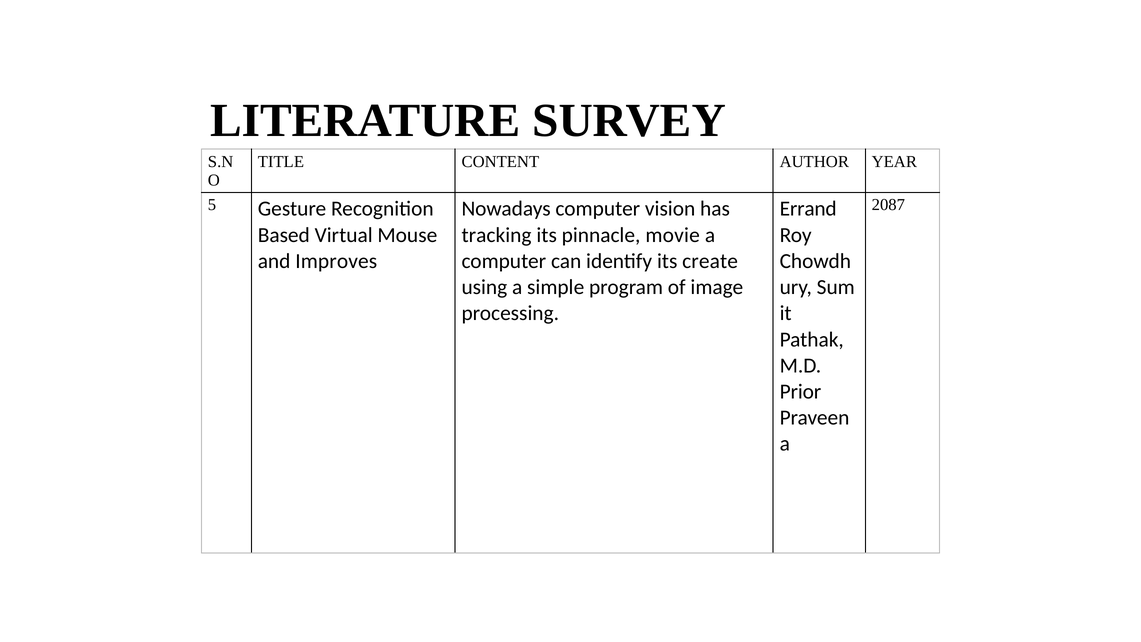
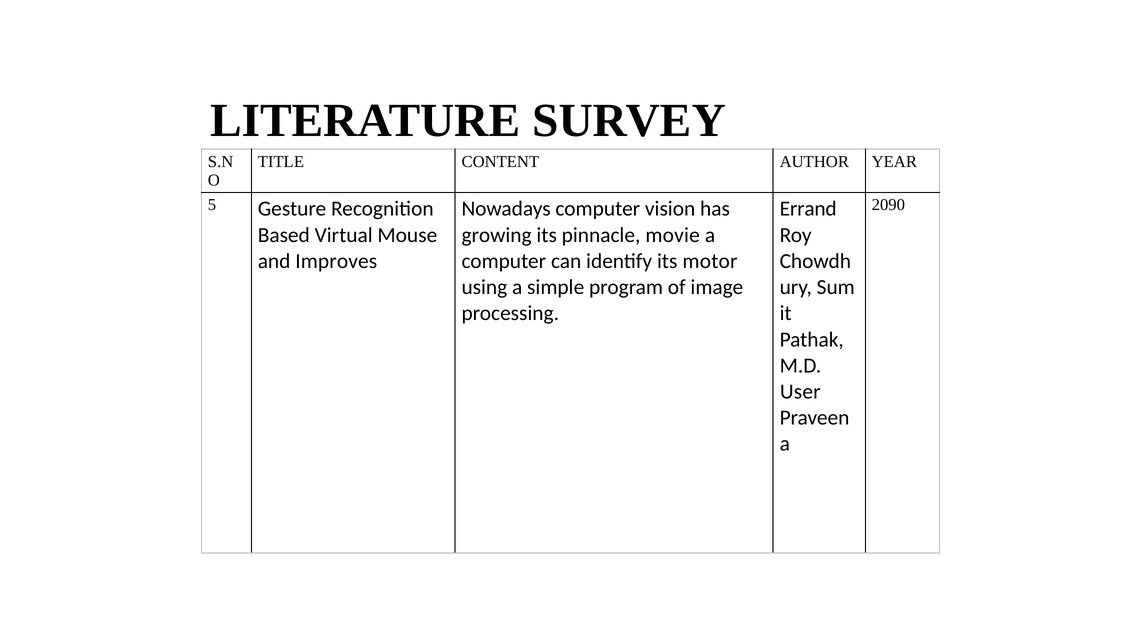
2087: 2087 -> 2090 (888, 205)
tracking: tracking -> growing (497, 235)
create: create -> motor (710, 261)
Prior: Prior -> User (800, 392)
